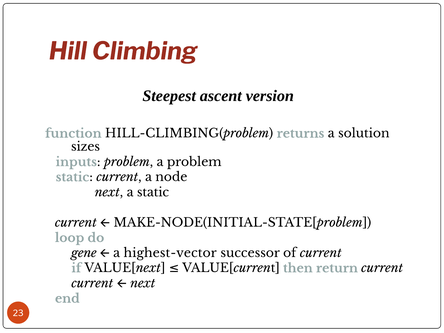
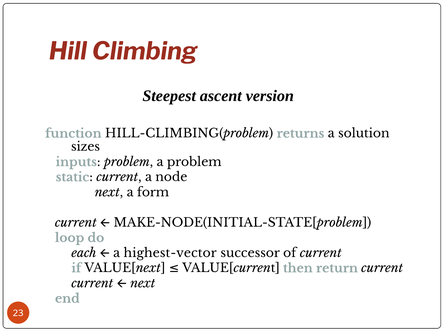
a static: static -> form (153, 192)
gene: gene -> each (84, 253)
